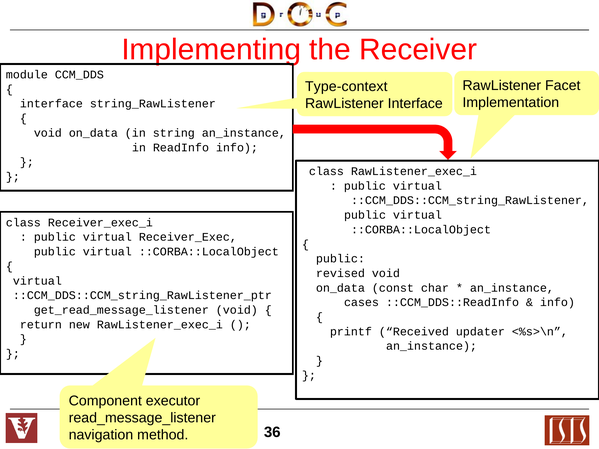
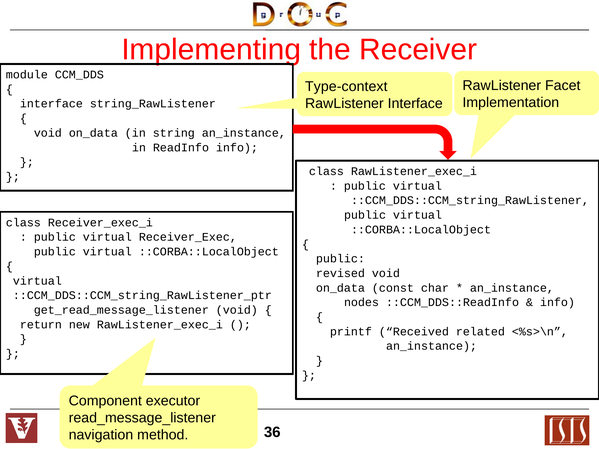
cases: cases -> nodes (361, 303)
updater: updater -> related (480, 332)
